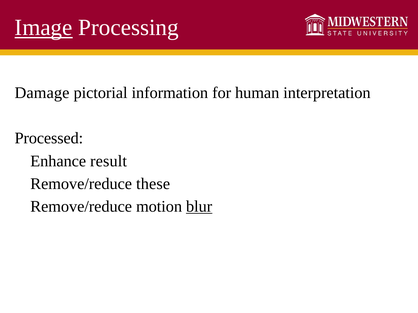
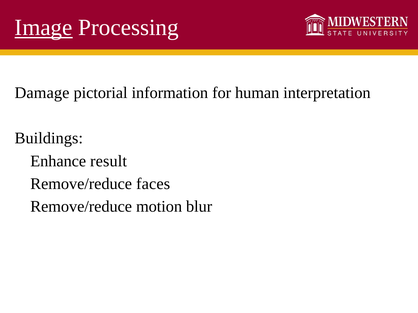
Processed: Processed -> Buildings (49, 139)
these: these -> faces (153, 184)
blur underline: present -> none (199, 207)
